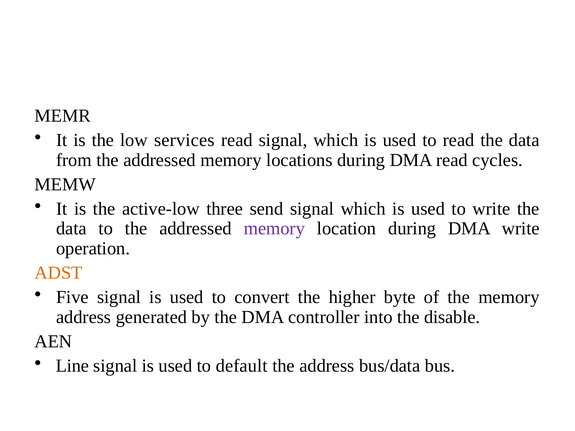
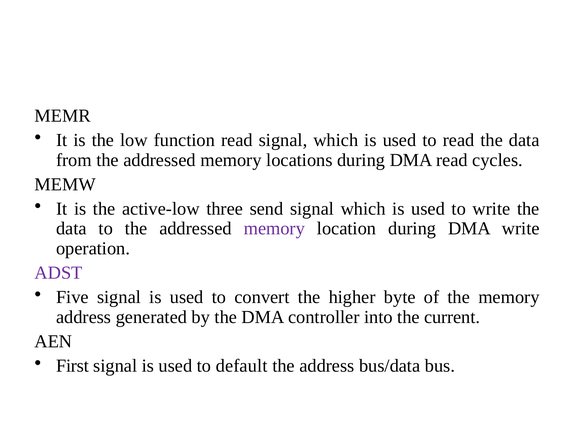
services: services -> function (184, 140)
ADST colour: orange -> purple (58, 273)
disable: disable -> current (452, 317)
Line: Line -> First (72, 366)
